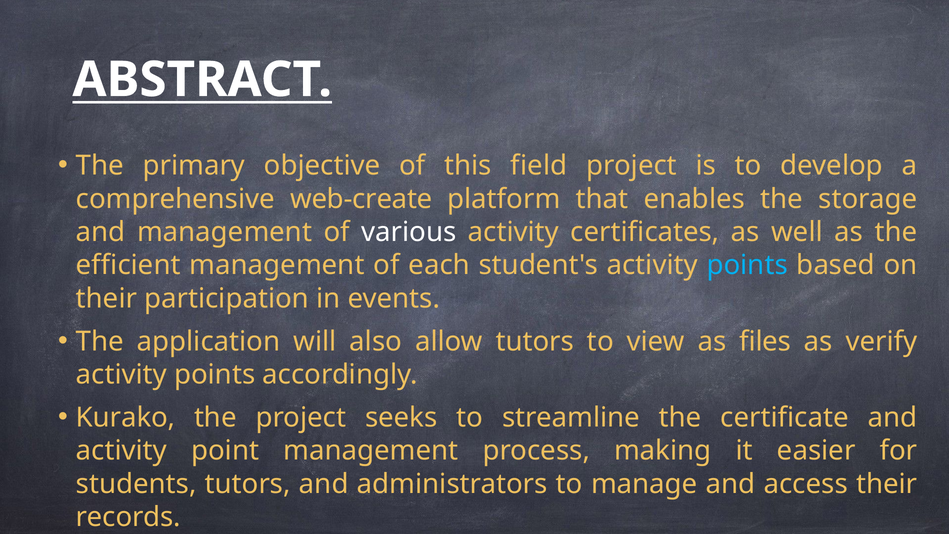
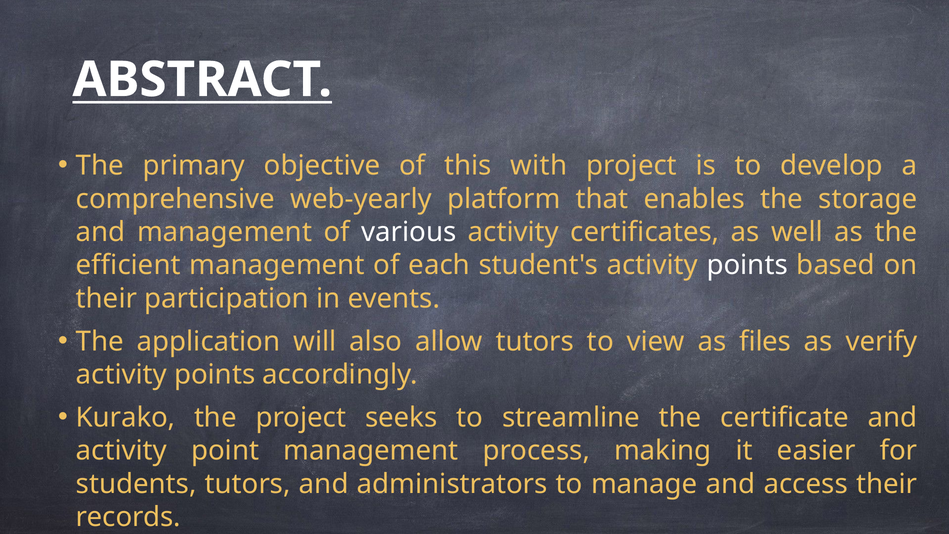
field: field -> with (539, 166)
web-create: web-create -> web-yearly (361, 199)
points colour: light blue -> white (747, 265)
